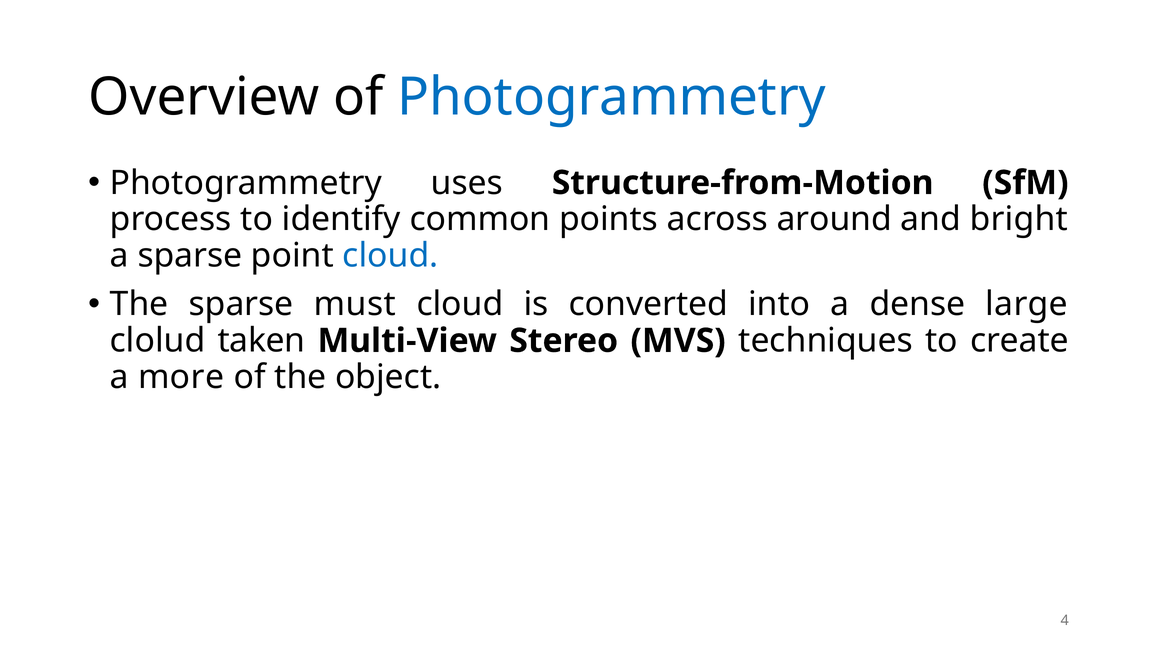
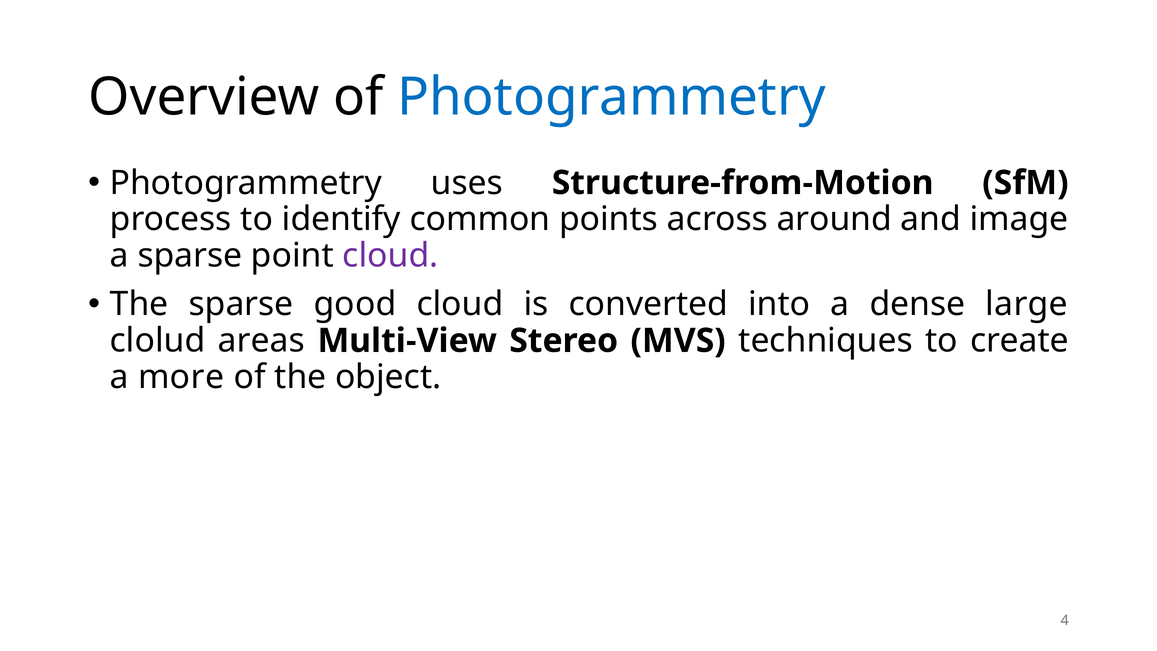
bright: bright -> image (1019, 219)
cloud colour: blue -> purple (390, 256)
must: must -> good (355, 304)
taken: taken -> areas (261, 341)
